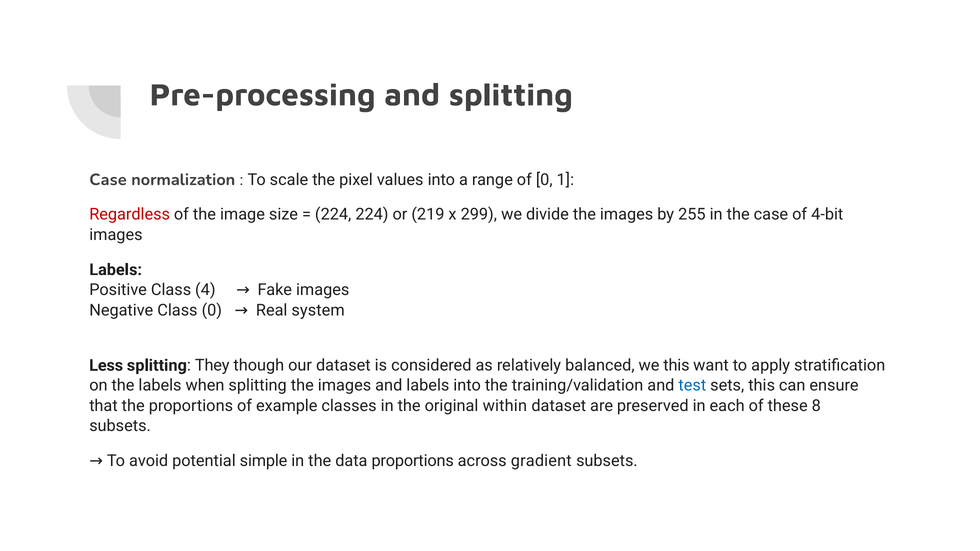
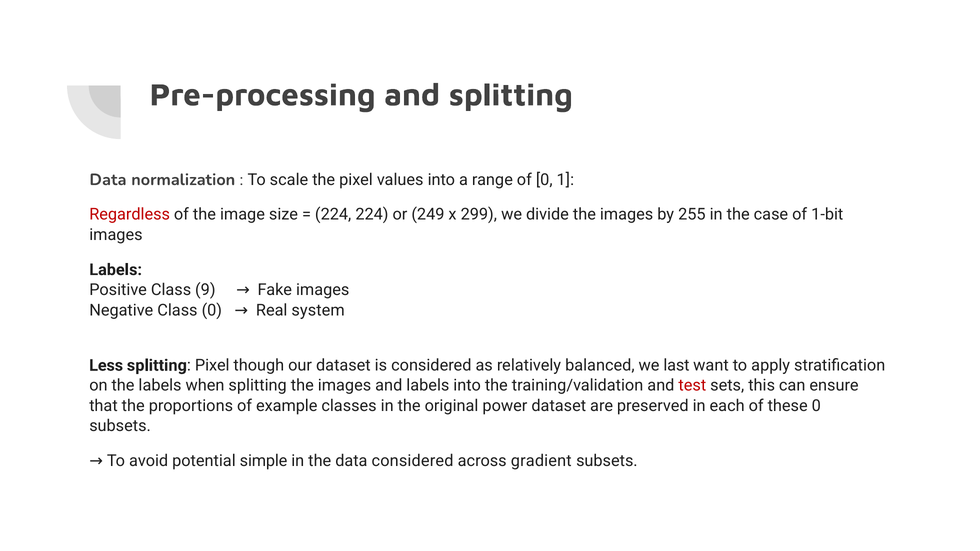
Case: Case -> Data (108, 180)
219: 219 -> 249 (428, 215)
4-bit: 4-bit -> 1-bit (827, 215)
4: 4 -> 9 (205, 290)
splitting They: They -> Pixel (212, 366)
we this: this -> last (676, 366)
test colour: blue -> red (692, 386)
within: within -> power (505, 406)
these 8: 8 -> 0 (816, 406)
data proportions: proportions -> considered (413, 461)
